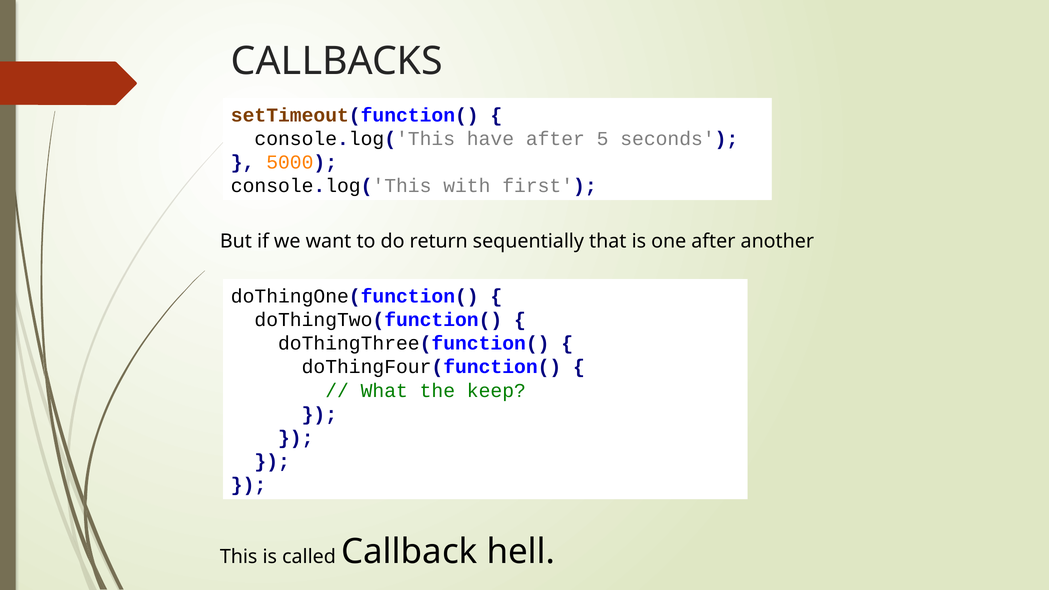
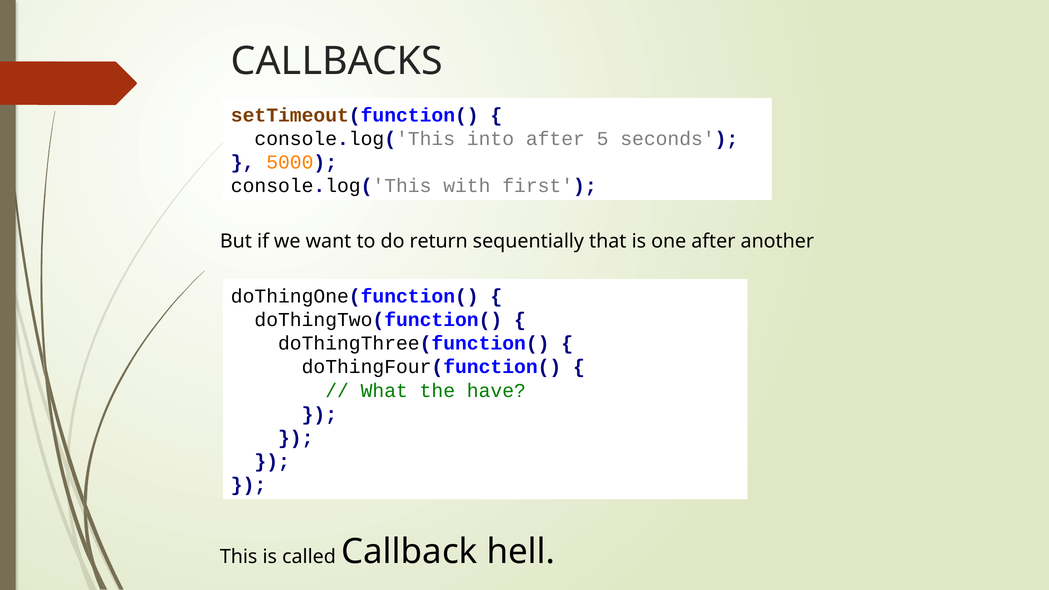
have: have -> into (490, 139)
keep: keep -> have (496, 391)
